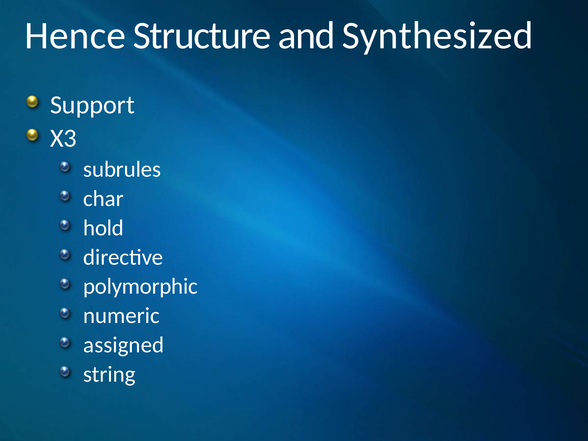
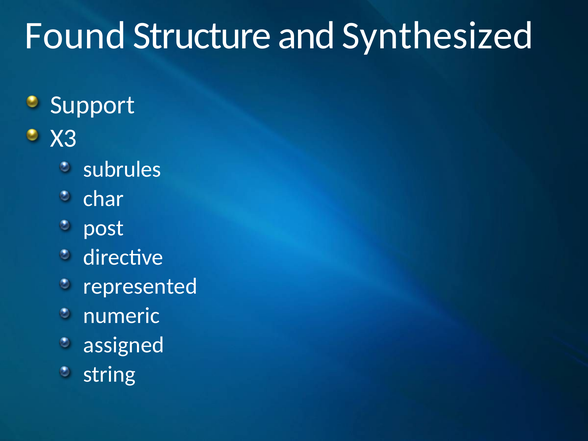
Hence: Hence -> Found (75, 36)
hold: hold -> post (104, 228)
polymorphic: polymorphic -> represented (140, 286)
